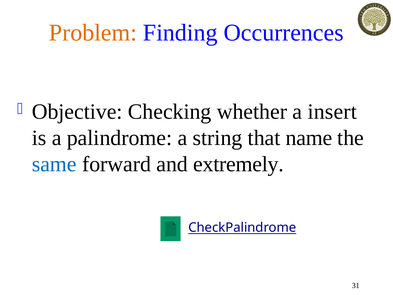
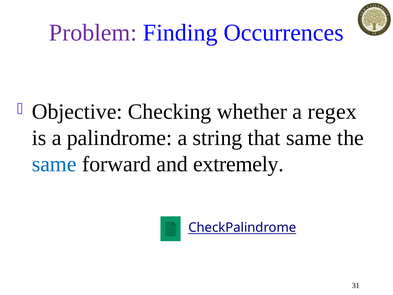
Problem colour: orange -> purple (93, 33)
insert: insert -> regex (332, 112)
that name: name -> same (309, 138)
